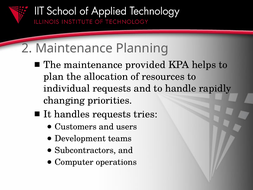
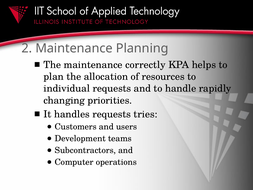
provided: provided -> correctly (145, 65)
